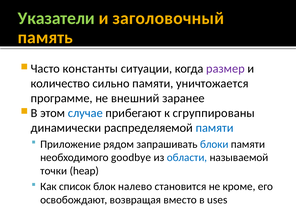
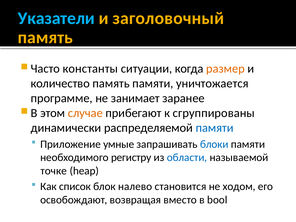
Указатели colour: light green -> light blue (56, 18)
размер colour: purple -> orange (225, 69)
количество сильно: сильно -> память (111, 83)
внешний: внешний -> занимает (135, 98)
случае colour: blue -> orange (85, 113)
рядом: рядом -> умные (119, 144)
goodbye: goodbye -> регистру (131, 158)
точки: точки -> точке (54, 171)
кроме: кроме -> ходом (239, 186)
uses: uses -> bool (217, 200)
